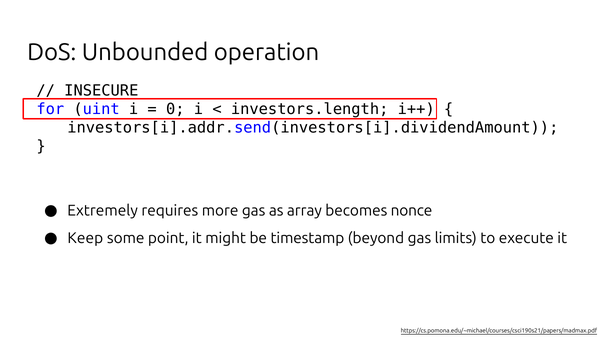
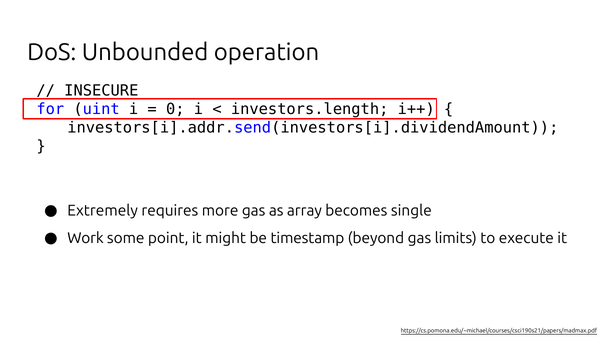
nonce: nonce -> single (411, 211)
Keep: Keep -> Work (85, 239)
